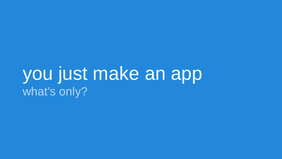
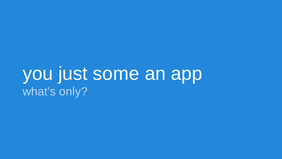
make: make -> some (116, 73)
